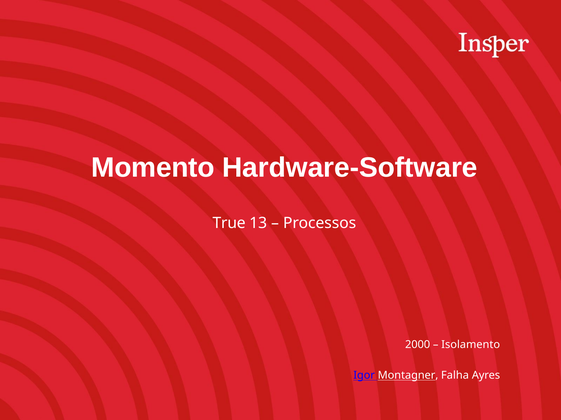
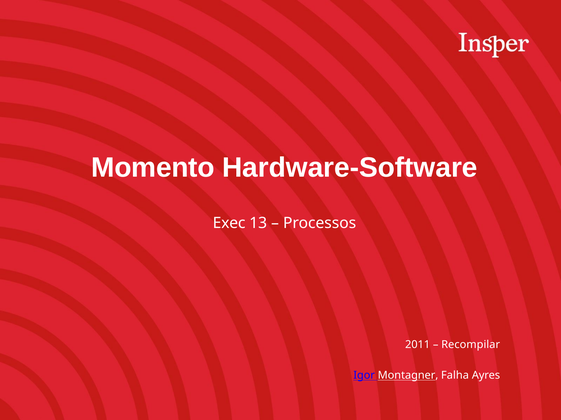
True: True -> Exec (229, 224)
2000: 2000 -> 2011 (418, 345)
Isolamento: Isolamento -> Recompilar (471, 345)
